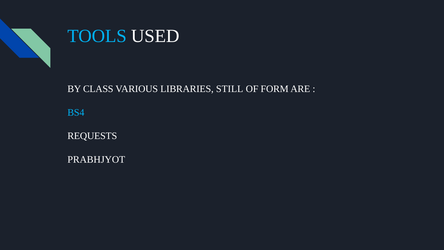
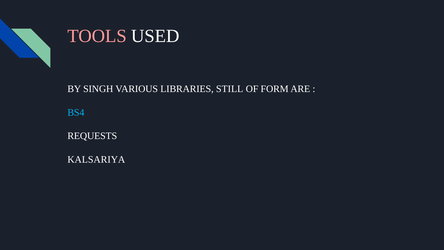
TOOLS colour: light blue -> pink (97, 36)
CLASS: CLASS -> SINGH (98, 89)
PRABHJYOT: PRABHJYOT -> KALSARIYA (96, 159)
